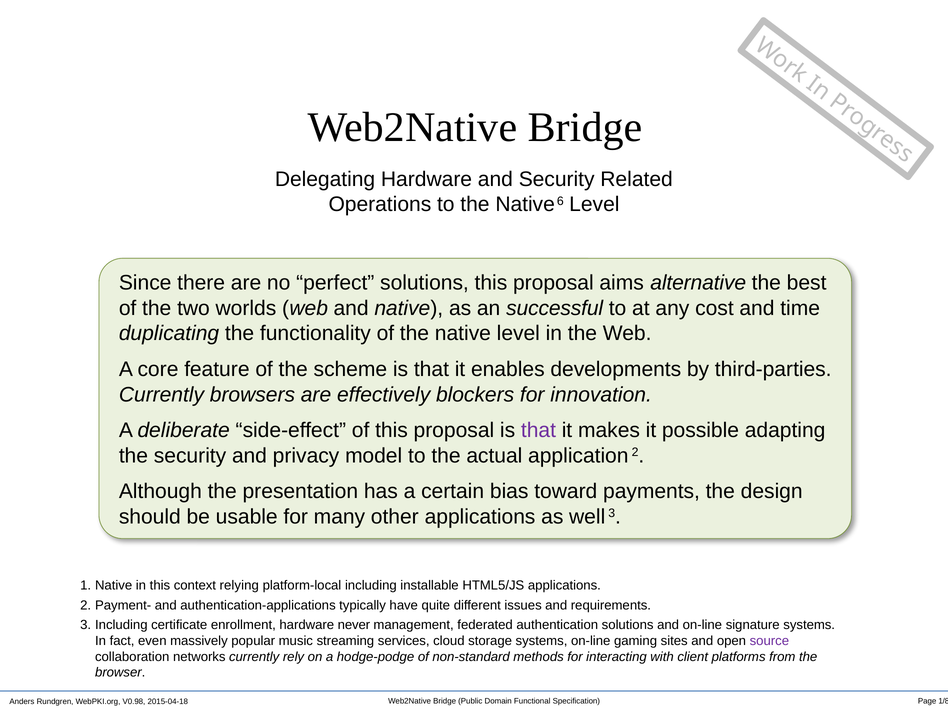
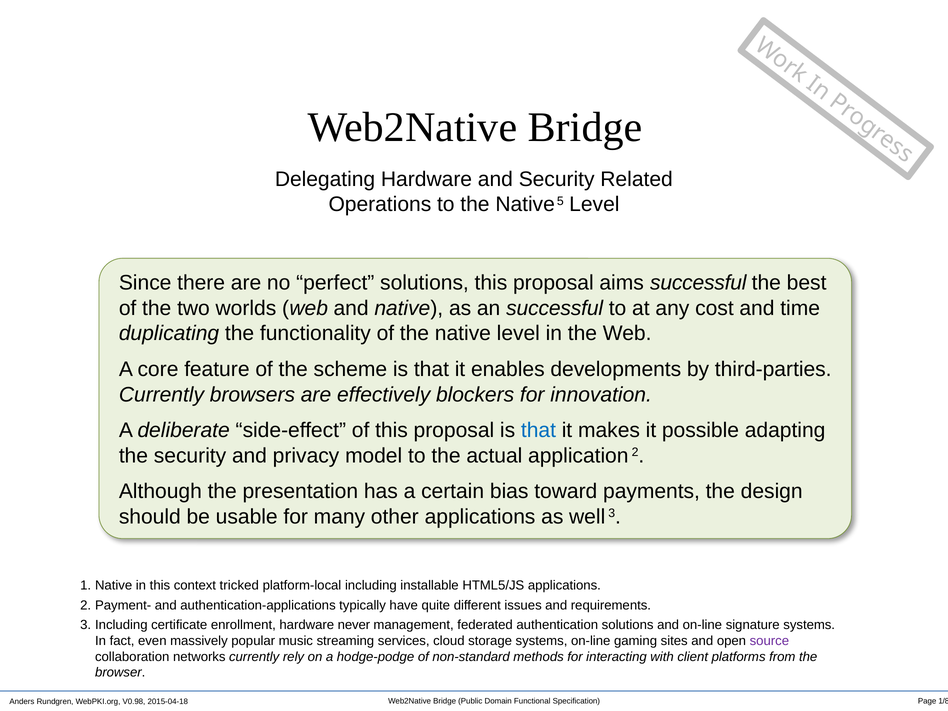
6: 6 -> 5 (560, 201)
aims alternative: alternative -> successful (698, 283)
that colour: purple -> blue (538, 430)
relying: relying -> tricked (239, 585)
